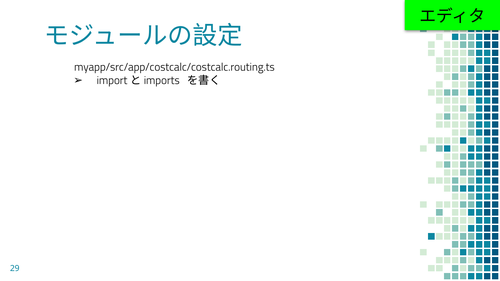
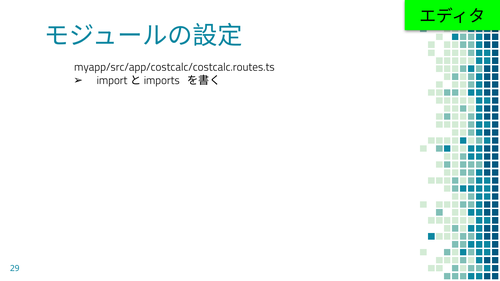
myapp/src/app/costcalc/costcalc.routing.ts: myapp/src/app/costcalc/costcalc.routing.ts -> myapp/src/app/costcalc/costcalc.routes.ts (174, 67)
